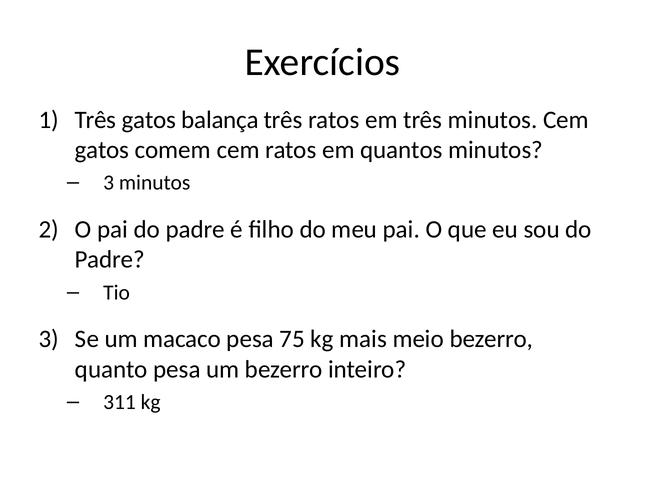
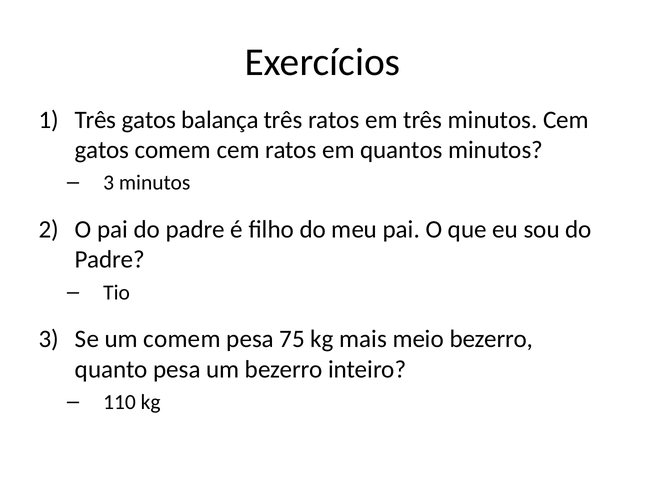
um macaco: macaco -> comem (182, 339)
311: 311 -> 110 (120, 402)
